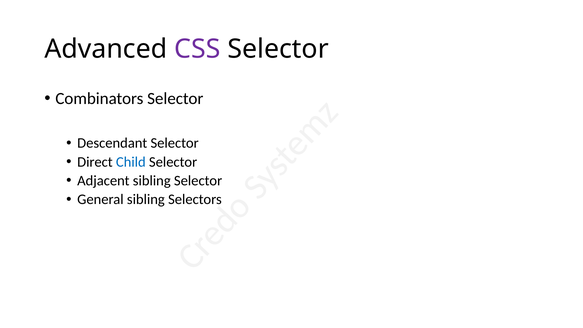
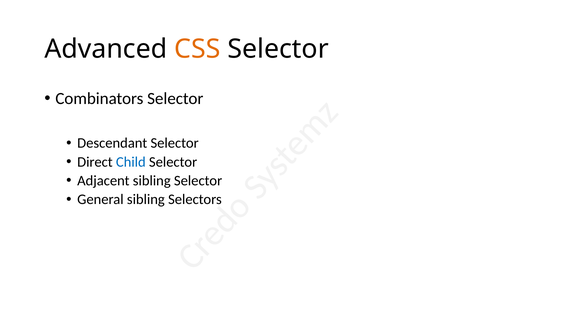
CSS colour: purple -> orange (197, 49)
